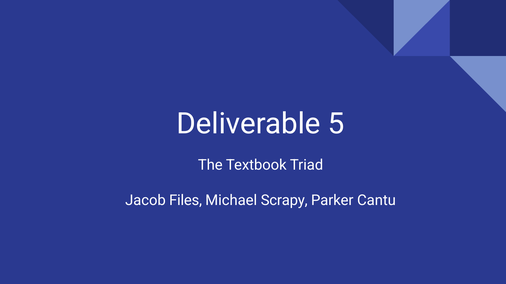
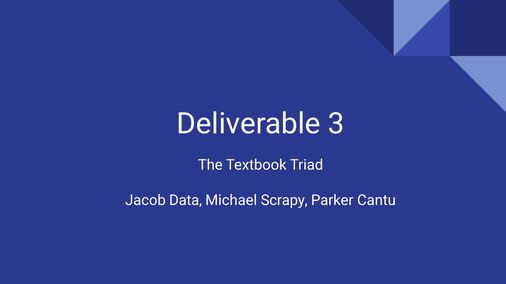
5: 5 -> 3 (336, 124)
Files: Files -> Data (186, 201)
